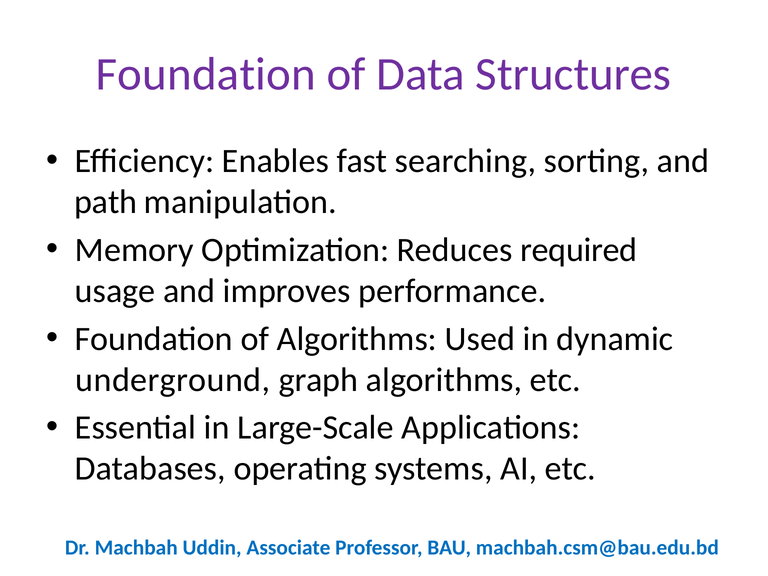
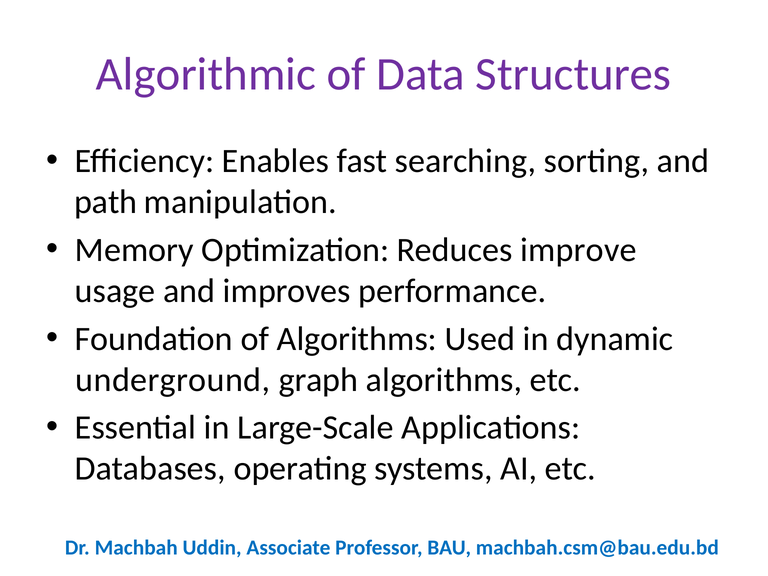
Foundation: Foundation -> Algorithmic (206, 74)
required: required -> improve (578, 250)
